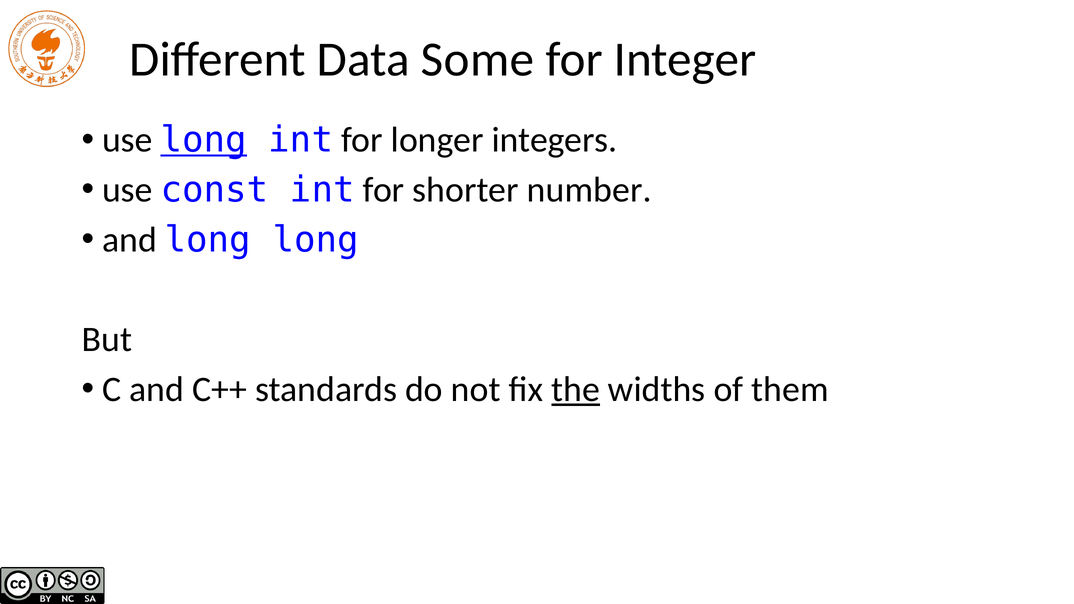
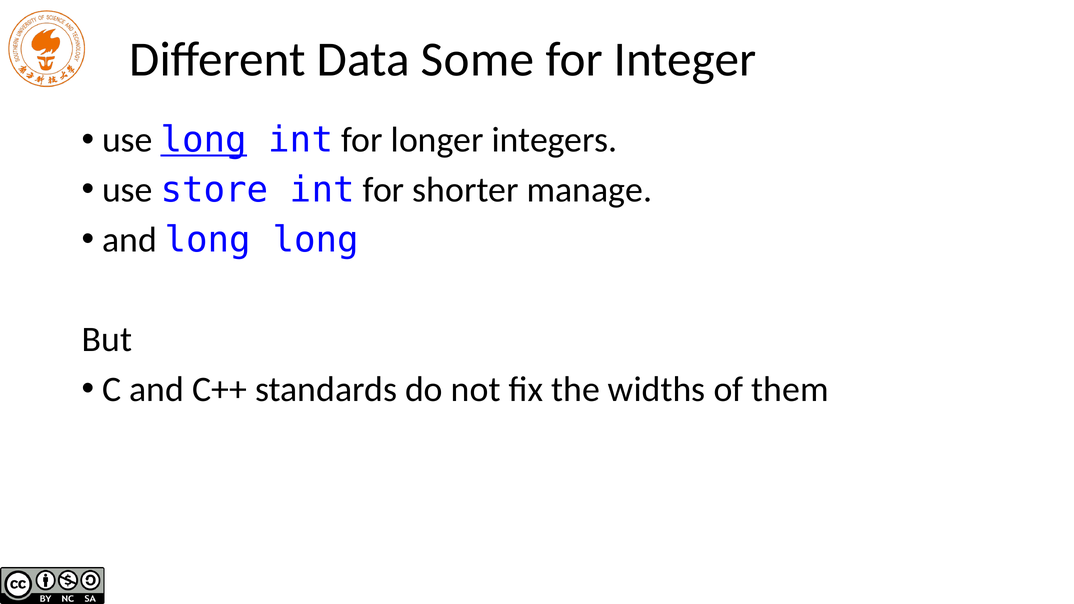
const: const -> store (215, 190)
number: number -> manage (589, 190)
the underline: present -> none (576, 389)
